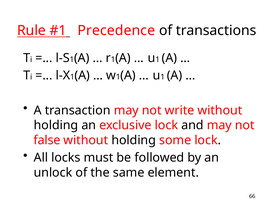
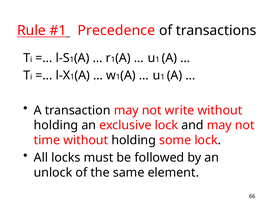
false: false -> time (47, 140)
